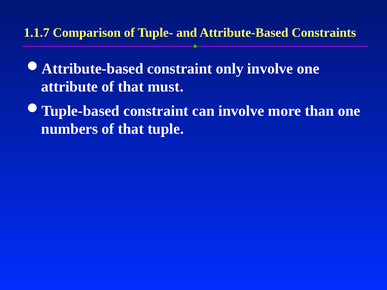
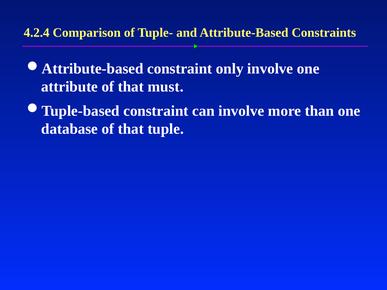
1.1.7: 1.1.7 -> 4.2.4 (37, 33)
numbers: numbers -> database (70, 129)
